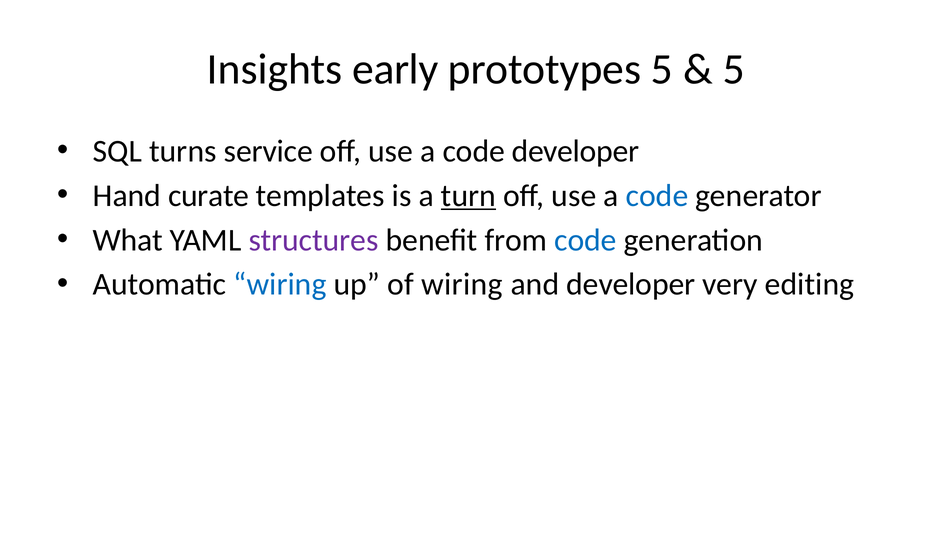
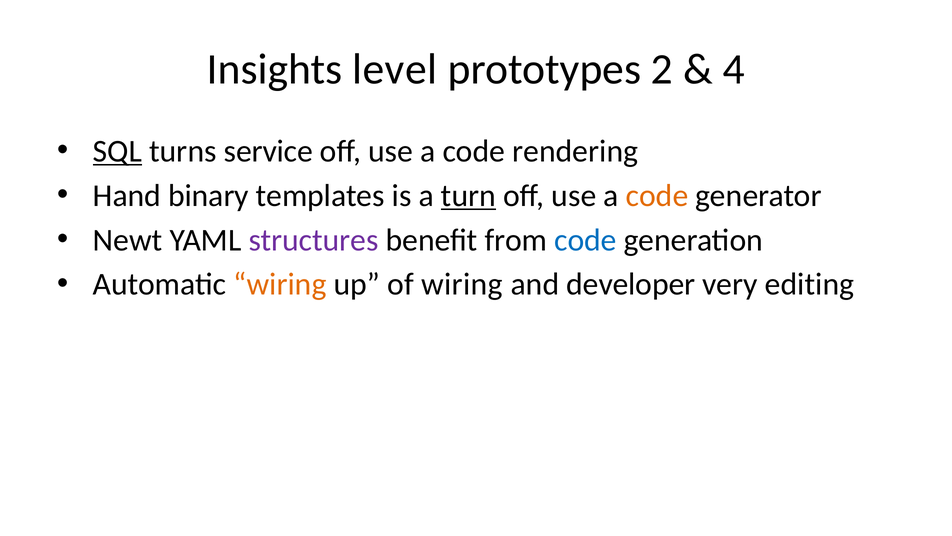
early: early -> level (395, 69)
prototypes 5: 5 -> 2 (662, 69)
5: 5 -> 4 (734, 69)
SQL underline: none -> present (117, 151)
code developer: developer -> rendering (575, 151)
curate: curate -> binary (209, 195)
code colour: blue -> orange (657, 195)
What: What -> Newt (128, 240)
wiring colour: blue -> orange (280, 284)
